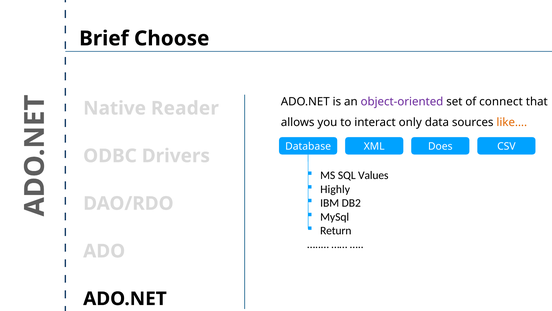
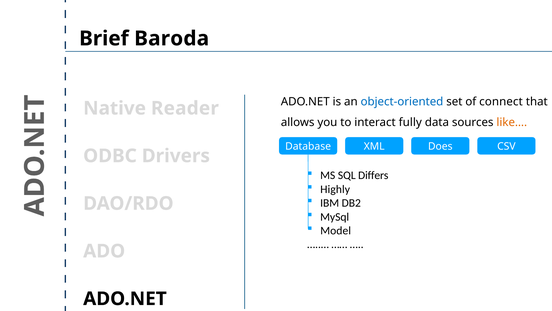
Choose: Choose -> Baroda (172, 38)
object-oriented colour: purple -> blue (402, 102)
only: only -> fully (410, 122)
Values: Values -> Differs (373, 175)
Return: Return -> Model (336, 230)
